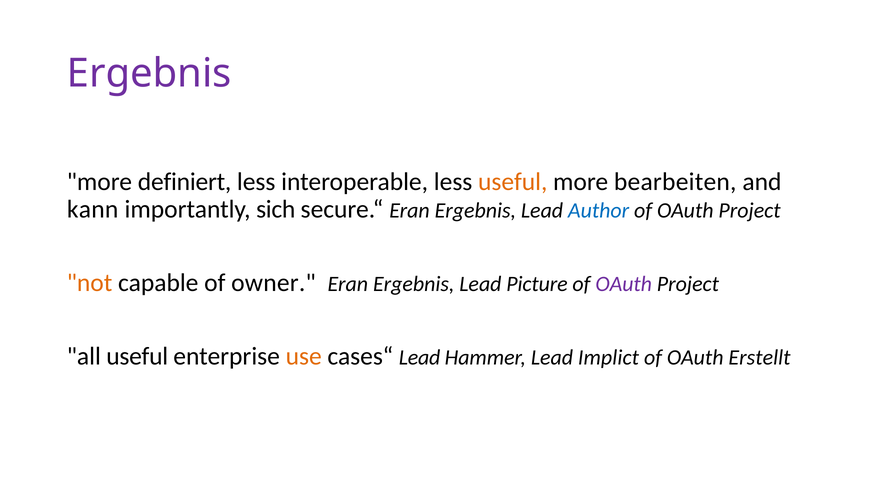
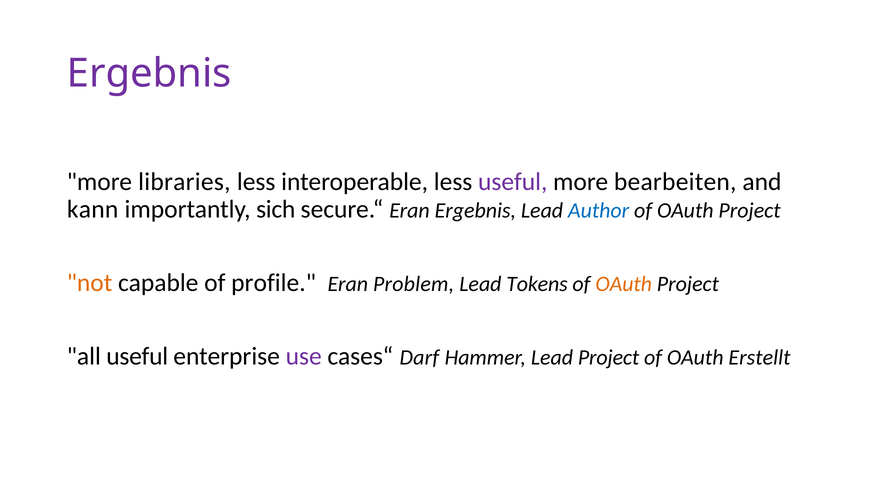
definiert: definiert -> libraries (184, 182)
useful colour: orange -> purple (513, 182)
owner: owner -> profile (274, 283)
Ergebnis: Ergebnis -> Problem (414, 284)
Picture: Picture -> Tokens (537, 284)
OAuth colour: purple -> orange (624, 284)
use colour: orange -> purple (304, 356)
cases“ Lead: Lead -> Darf (419, 357)
Lead Implict: Implict -> Project (609, 357)
